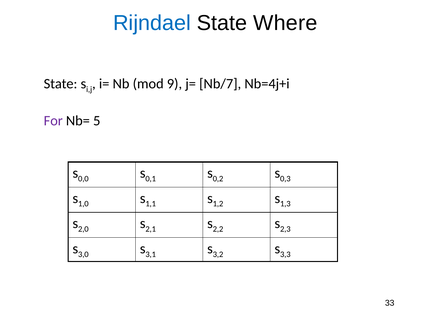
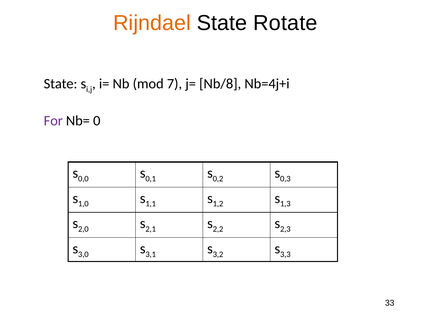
Rijndael colour: blue -> orange (152, 23)
Where: Where -> Rotate (285, 23)
9: 9 -> 7 (174, 84)
Nb/7: Nb/7 -> Nb/8 (220, 84)
5: 5 -> 0 (97, 120)
